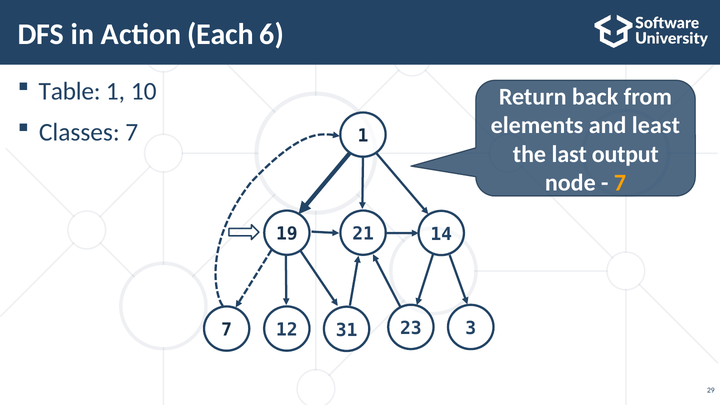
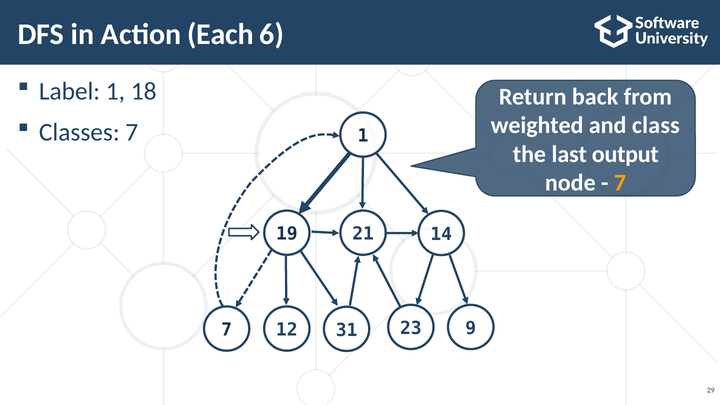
Table: Table -> Label (70, 91)
10: 10 -> 18 (144, 91)
elements: elements -> weighted (537, 125)
least: least -> class (656, 125)
3: 3 -> 9 (471, 328)
